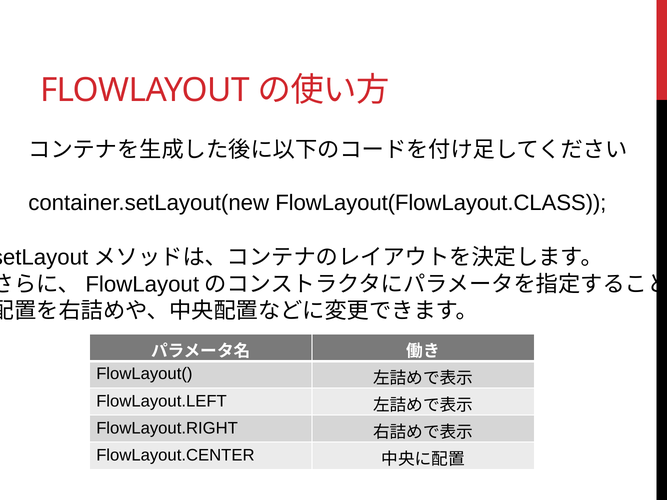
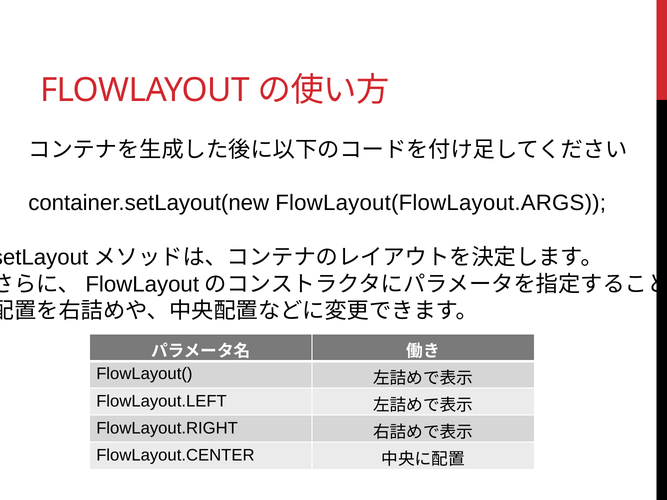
FlowLayout(FlowLayout.CLASS: FlowLayout(FlowLayout.CLASS -> FlowLayout(FlowLayout.ARGS (441, 203)
